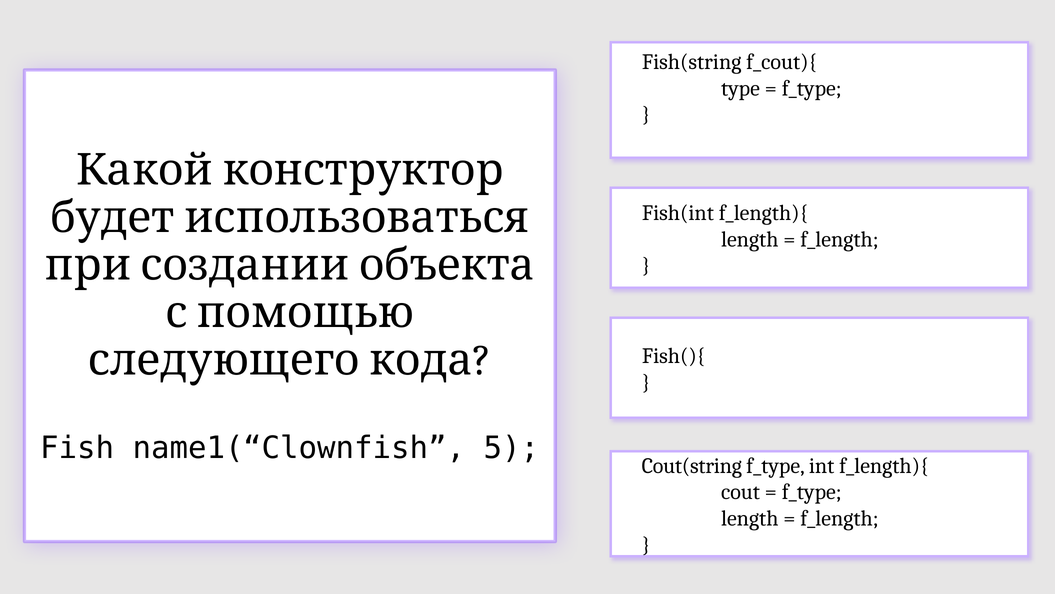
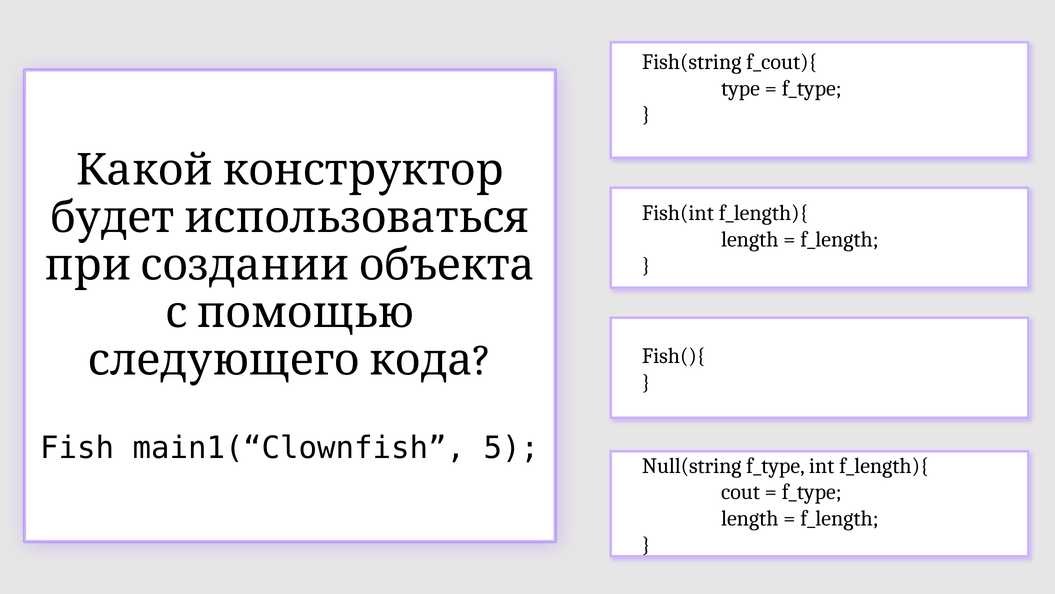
name1(“Clownfish: name1(“Clownfish -> main1(“Clownfish (299, 448)
Cout(string: Cout(string -> Null(string (692, 465)
